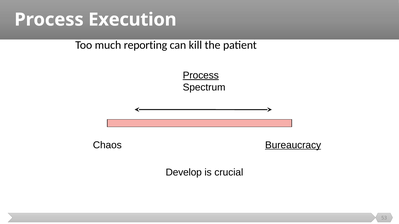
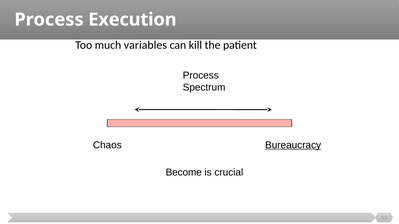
reporting: reporting -> variables (145, 45)
Process underline: present -> none (201, 75)
Develop: Develop -> Become (184, 173)
